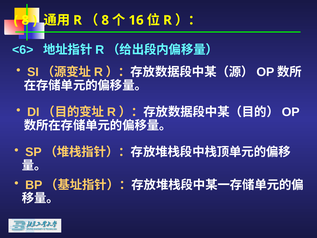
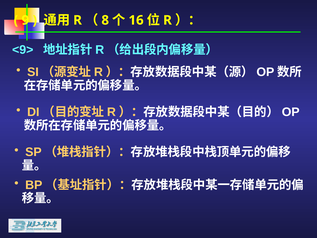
8: 8 -> 9 (25, 20)
<6>: <6> -> <9> (23, 50)
